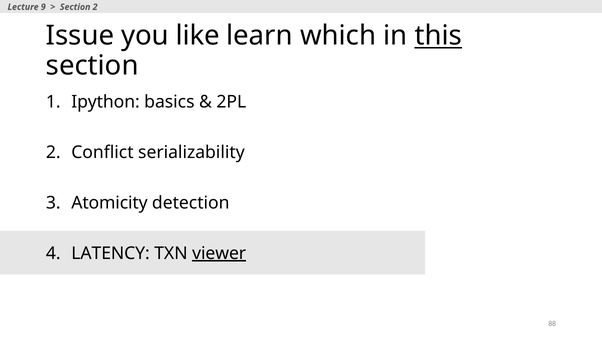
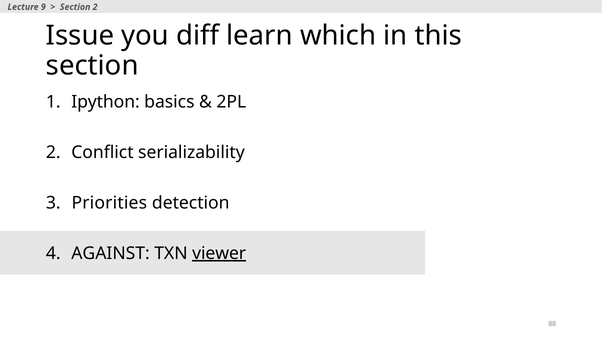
like: like -> diff (198, 36)
this underline: present -> none (438, 36)
Atomicity: Atomicity -> Priorities (109, 203)
LATENCY: LATENCY -> AGAINST (111, 253)
